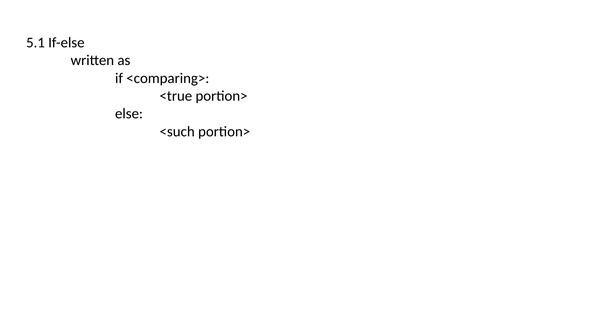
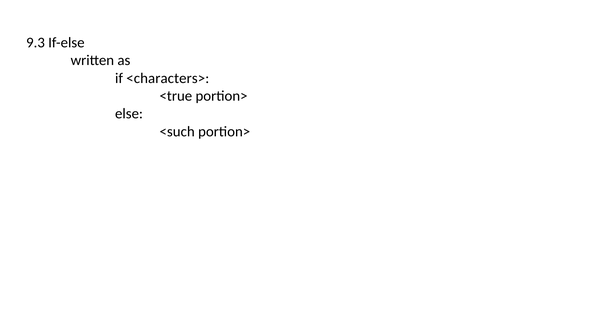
5.1: 5.1 -> 9.3 (35, 43)
<comparing>: <comparing> -> <characters> (168, 78)
